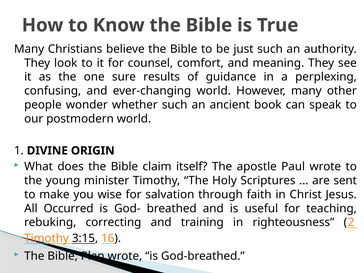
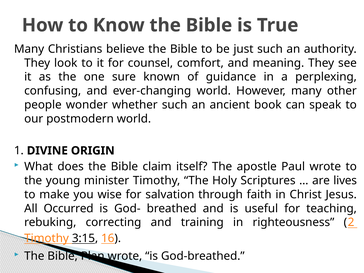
results: results -> known (162, 77)
sent: sent -> lives (345, 181)
